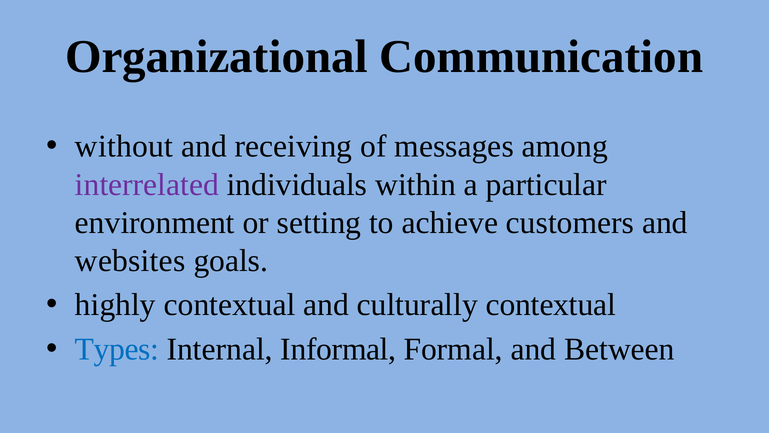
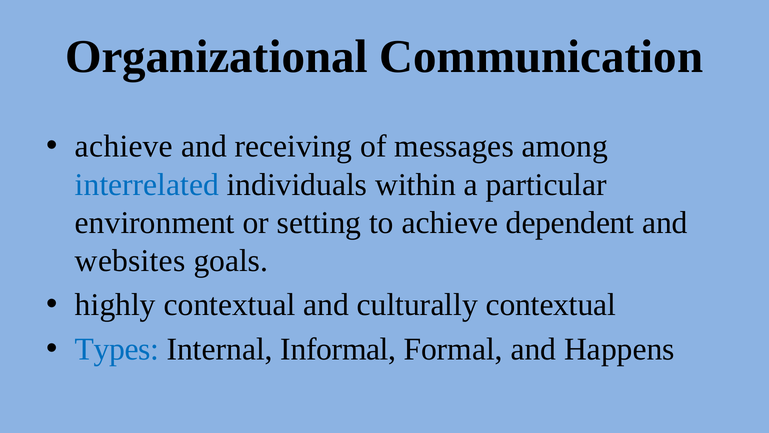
without: without -> achieve (124, 146)
interrelated colour: purple -> blue (147, 184)
customers: customers -> dependent (570, 222)
Between: Between -> Happens (619, 349)
